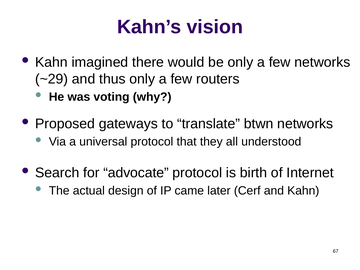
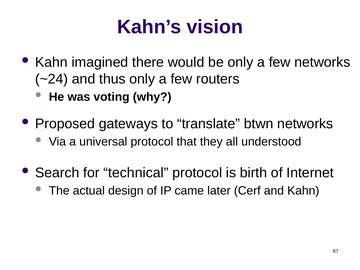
~29: ~29 -> ~24 (52, 79)
advocate: advocate -> technical (136, 173)
